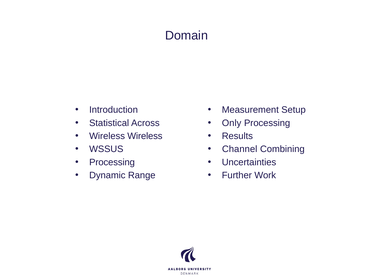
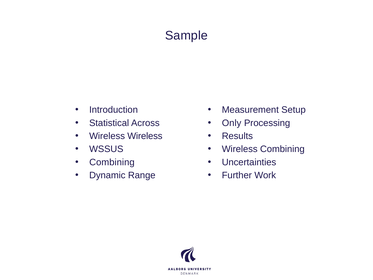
Domain: Domain -> Sample (186, 35)
Channel: Channel -> Wireless (240, 149)
Processing: Processing -> Combining (112, 162)
